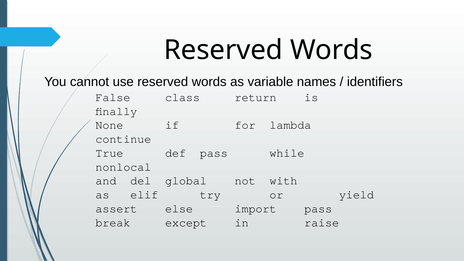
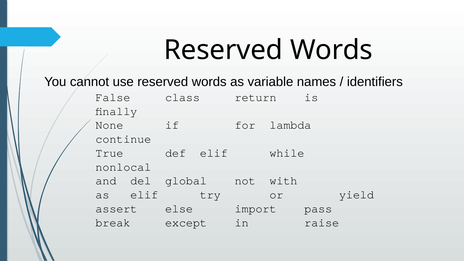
def pass: pass -> elif (214, 153)
